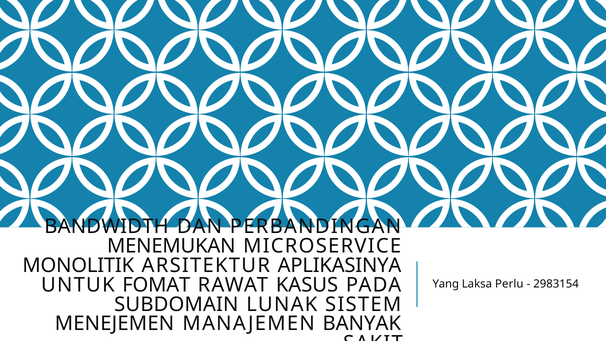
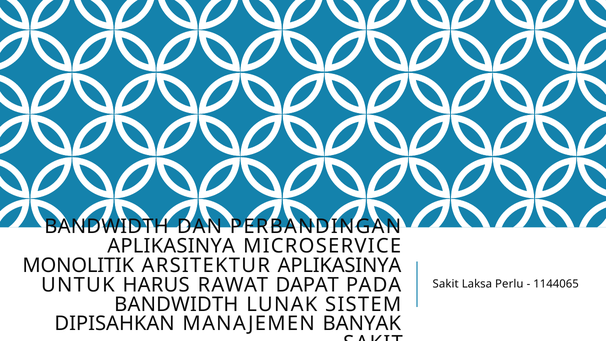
MENEMUKAN: MENEMUKAN -> APLIKASINYA (171, 246)
FOMAT: FOMAT -> HARUS (156, 285)
KASUS: KASUS -> DAPAT (307, 285)
Yang: Yang -> Sakit (446, 284)
2983154: 2983154 -> 1144065 (556, 284)
SUBDOMAIN: SUBDOMAIN -> BANDWIDTH (176, 304)
MENEJEMEN: MENEJEMEN -> DIPISAHKAN (115, 324)
